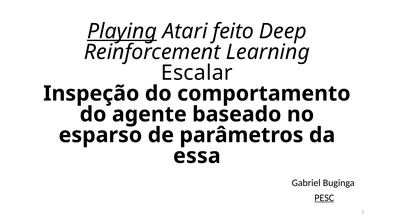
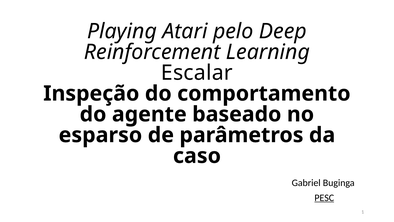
Playing underline: present -> none (122, 31)
feito: feito -> pelo (233, 31)
essa: essa -> caso (197, 156)
